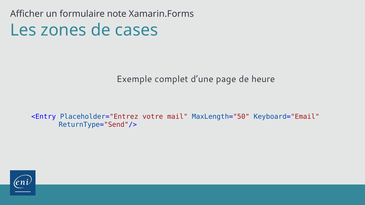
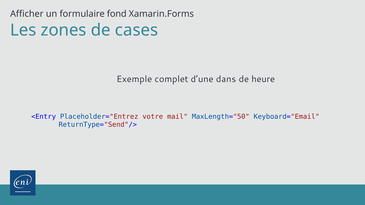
note: note -> fond (117, 14)
page: page -> dans (226, 79)
